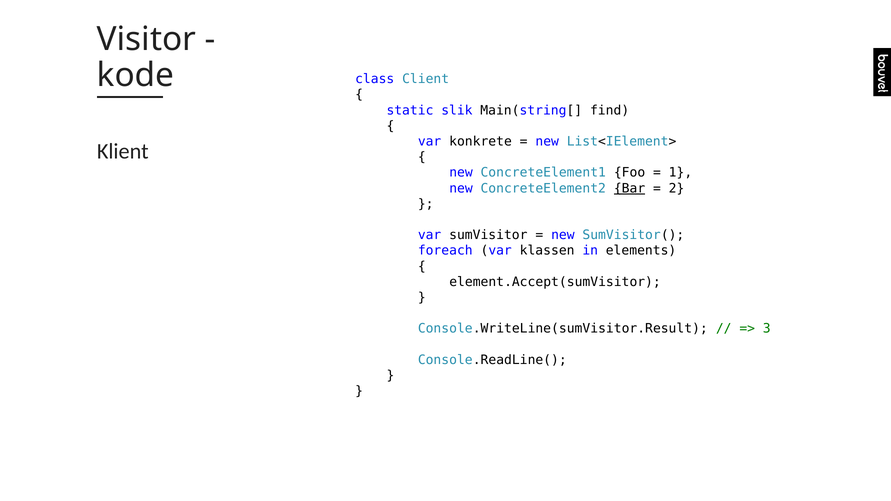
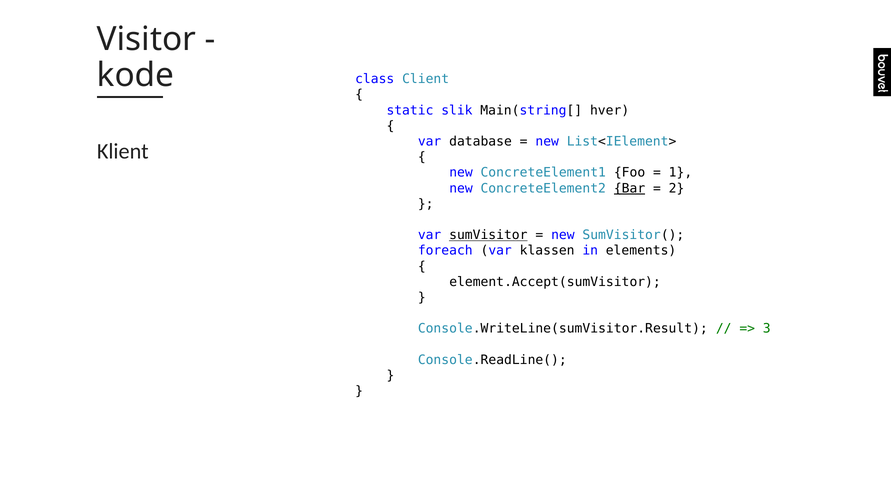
find: find -> hver (610, 110)
konkrete: konkrete -> database (480, 142)
sumVisitor underline: none -> present (488, 235)
